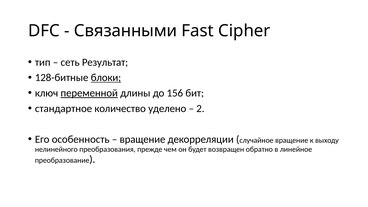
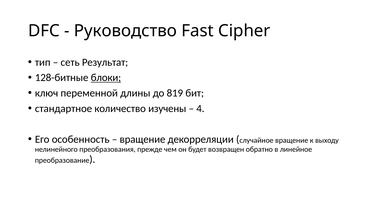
Связанными: Связанными -> Руководство (125, 31)
переменной underline: present -> none (89, 93)
156: 156 -> 819 (175, 93)
уделено: уделено -> изучены (167, 109)
2: 2 -> 4 (200, 109)
